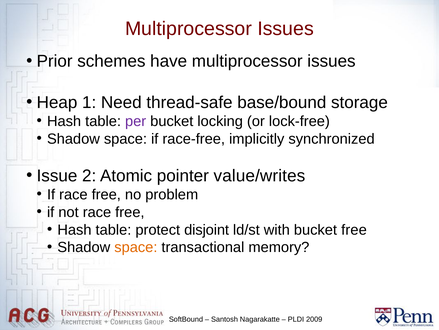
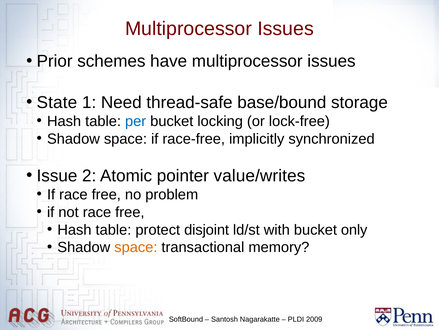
Heap: Heap -> State (57, 102)
per colour: purple -> blue (136, 121)
bucket free: free -> only (354, 229)
